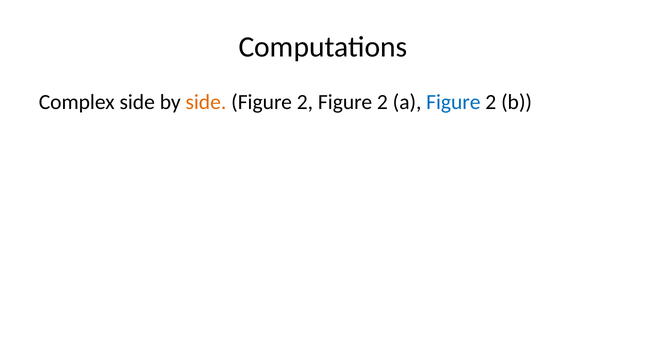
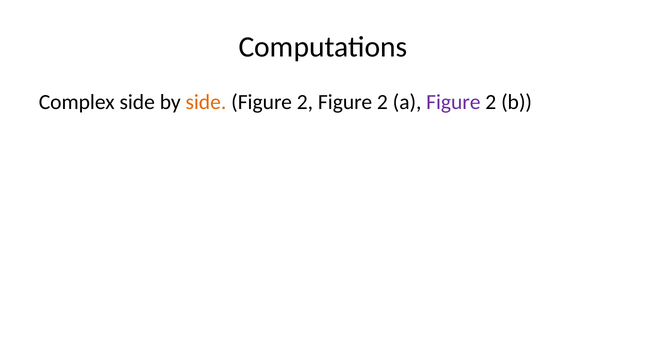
Figure colour: blue -> purple (453, 102)
